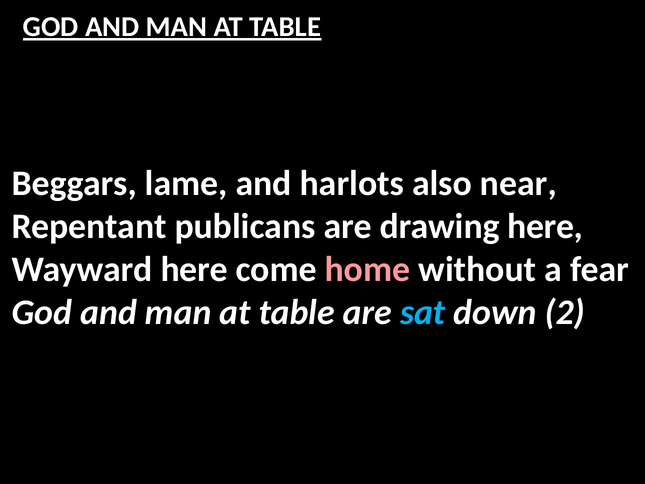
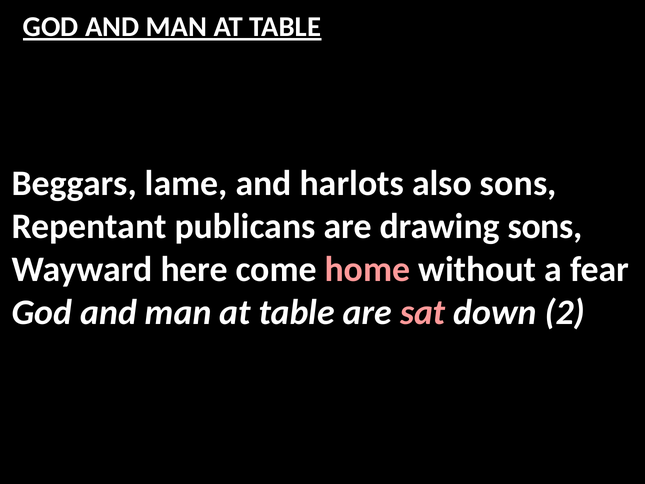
also near: near -> sons (518, 183)
drawing here: here -> sons (545, 226)
sat colour: light blue -> pink (423, 312)
